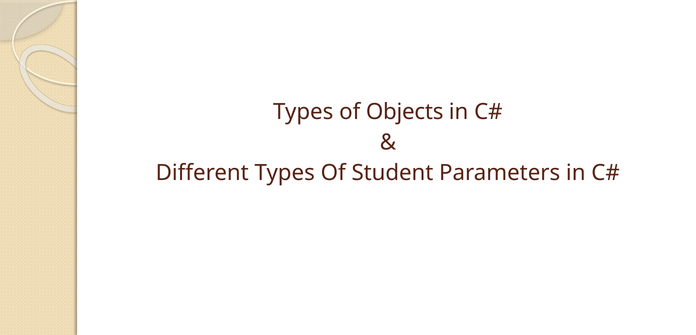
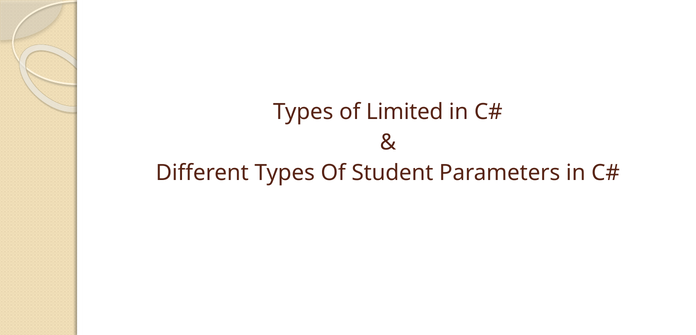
Objects: Objects -> Limited (405, 112)
